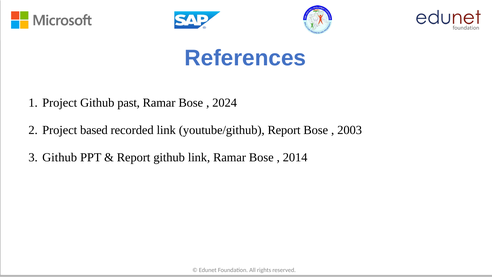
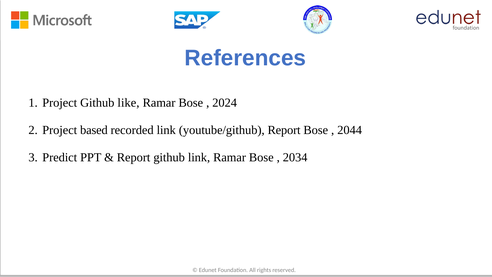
past: past -> like (128, 103)
2003: 2003 -> 2044 (350, 130)
Github: Github -> Predict (60, 157)
2014: 2014 -> 2034 (295, 157)
